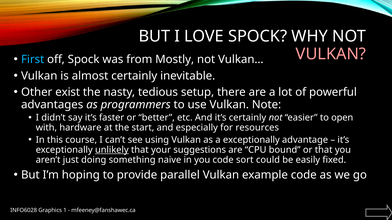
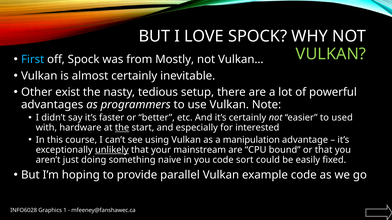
VULKAN colour: pink -> light green (331, 54)
open: open -> used (342, 118)
the underline: none -> present (122, 128)
resources: resources -> interested (257, 128)
a exceptionally: exceptionally -> manipulation (251, 140)
suggestions: suggestions -> mainstream (200, 150)
